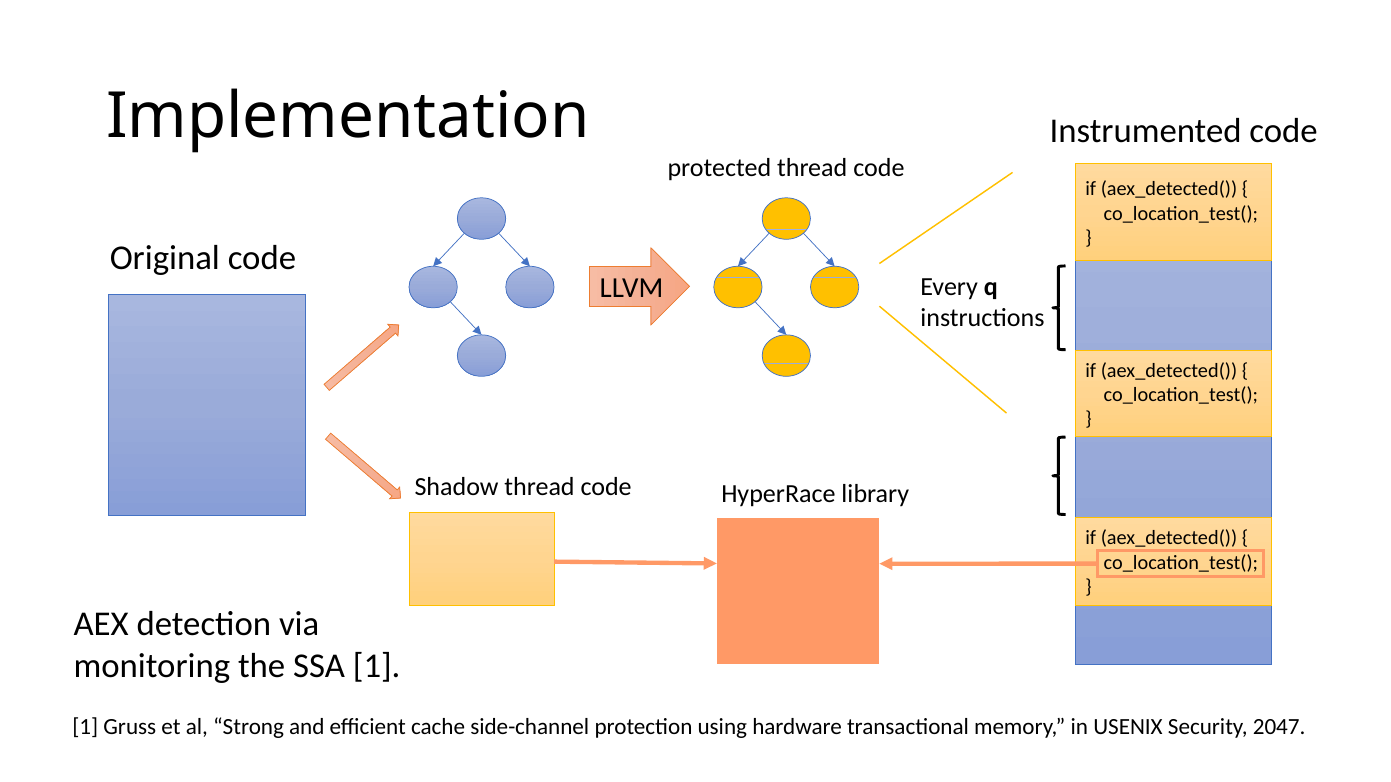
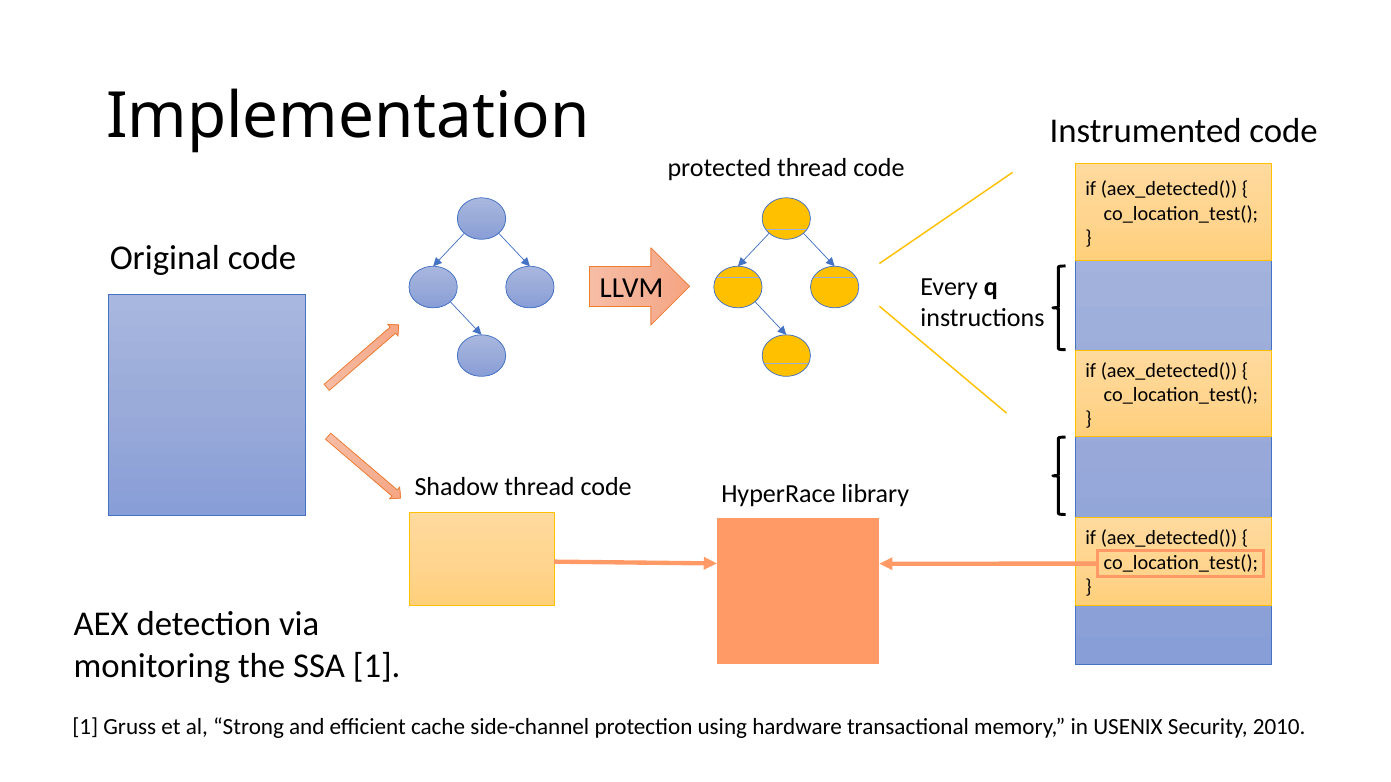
2047: 2047 -> 2010 (1279, 727)
